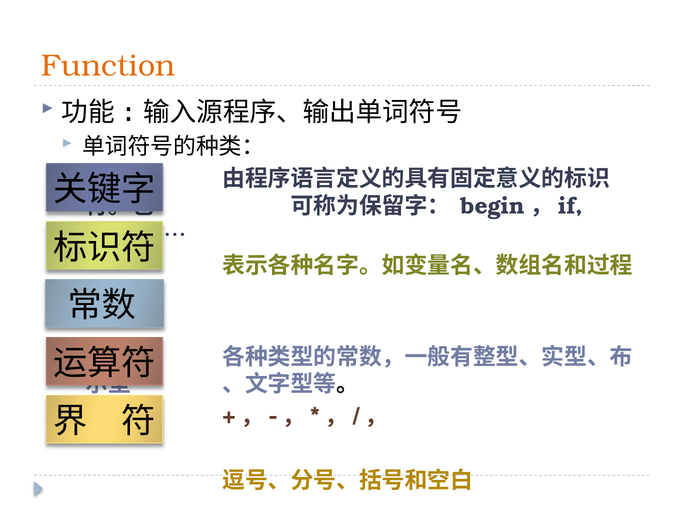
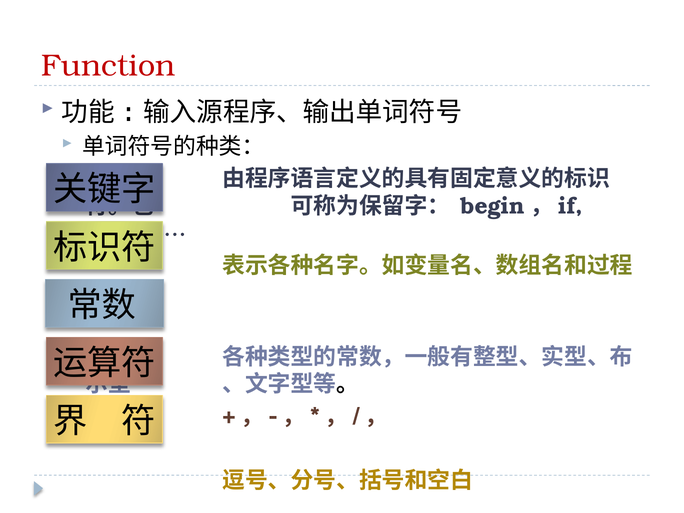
Function colour: orange -> red (108, 66)
